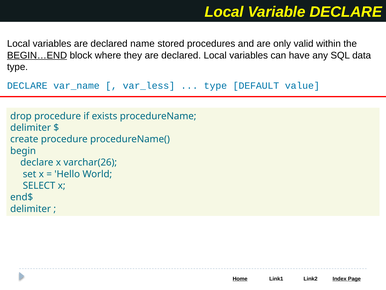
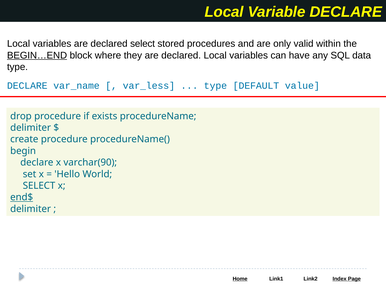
declared name: name -> select (143, 44)
varchar(26: varchar(26 -> varchar(90 (90, 162)
end$ underline: none -> present (22, 197)
